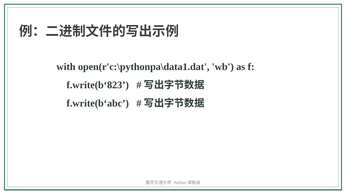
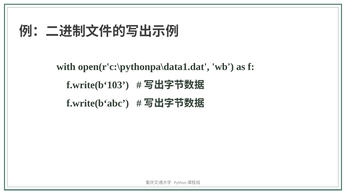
f.write(b‘823: f.write(b‘823 -> f.write(b‘103 (98, 85)
